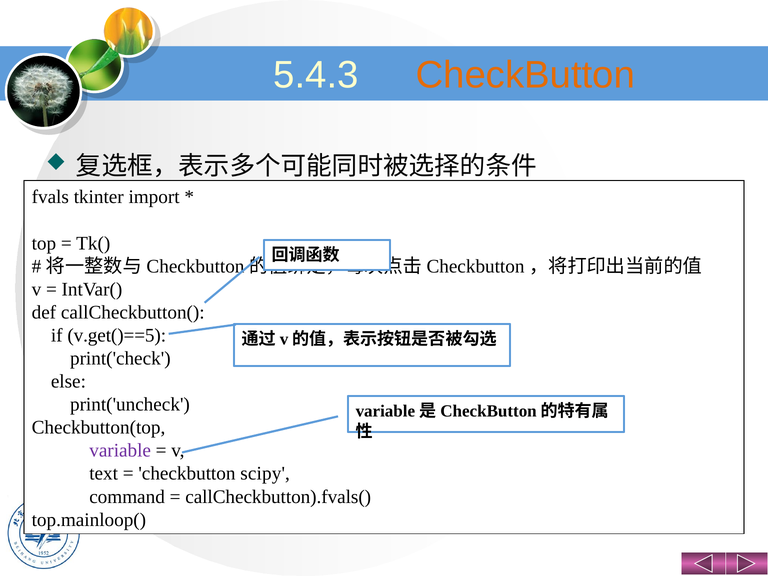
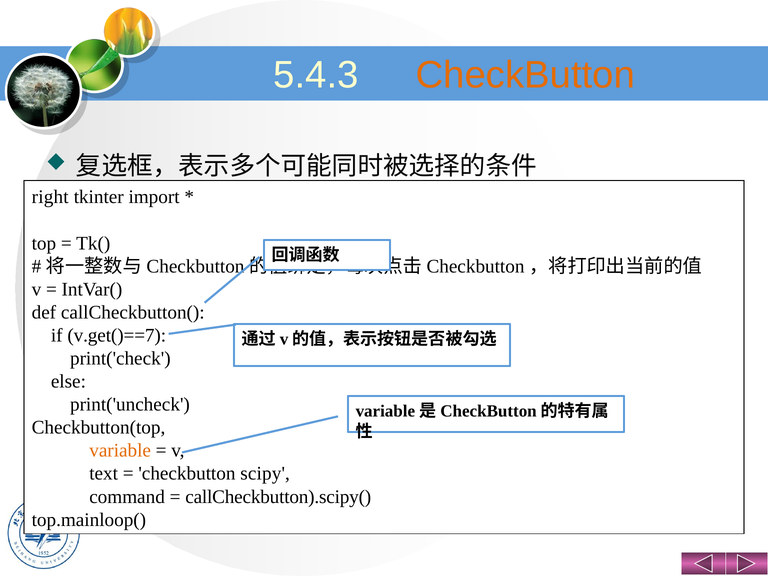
fvals: fvals -> right (50, 197)
v.get()==5: v.get()==5 -> v.get()==7 (117, 335)
variable colour: purple -> orange (120, 451)
callCheckbutton).fvals(: callCheckbutton).fvals( -> callCheckbutton).scipy( (278, 497)
